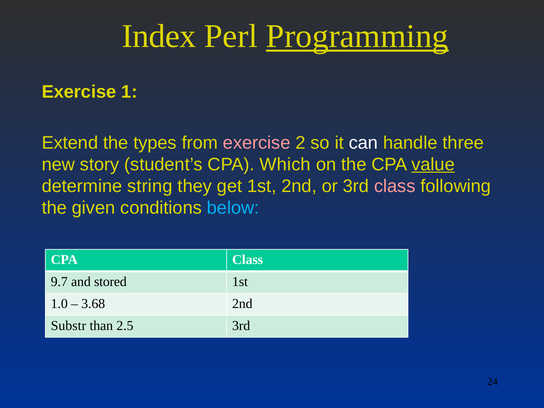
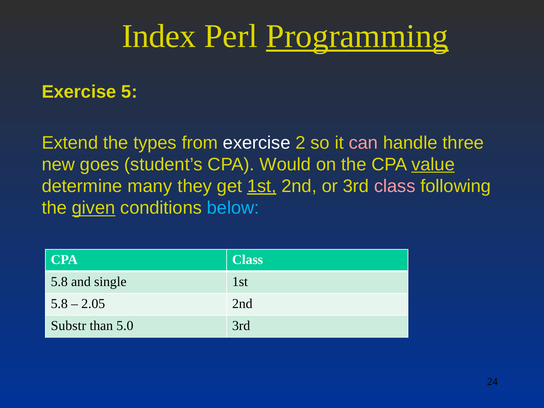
1: 1 -> 5 (129, 92)
exercise colour: pink -> white (257, 143)
can colour: white -> pink (363, 143)
story: story -> goes (100, 164)
Which: Which -> Would (285, 164)
string: string -> many (150, 186)
1st underline: none -> present (262, 186)
given underline: none -> present (94, 208)
9.7: 9.7 -> 5.8 (59, 282)
stored: stored -> single (110, 282)
1.0: 1.0 -> 5.8 (59, 304)
3.68: 3.68 -> 2.05 (93, 304)
2.5: 2.5 -> 5.0 (125, 326)
